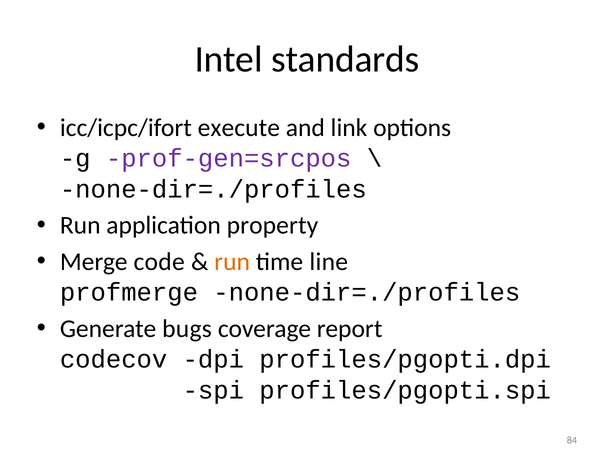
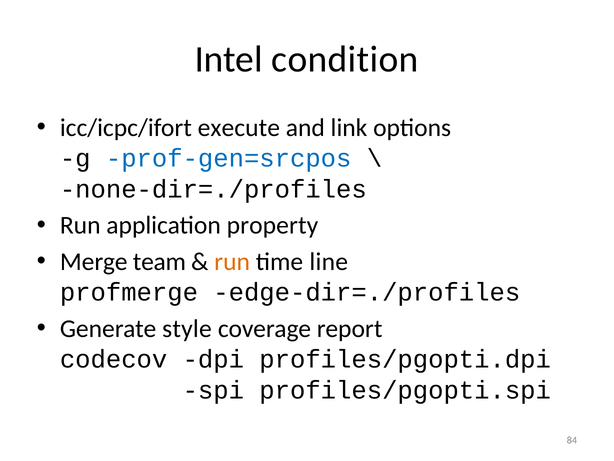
standards: standards -> condition (345, 59)
prof-gen=srcpos colour: purple -> blue (229, 158)
code: code -> team (159, 261)
profmerge none-dir=./profiles: none-dir=./profiles -> edge-dir=./profiles (367, 292)
bugs: bugs -> style (187, 328)
